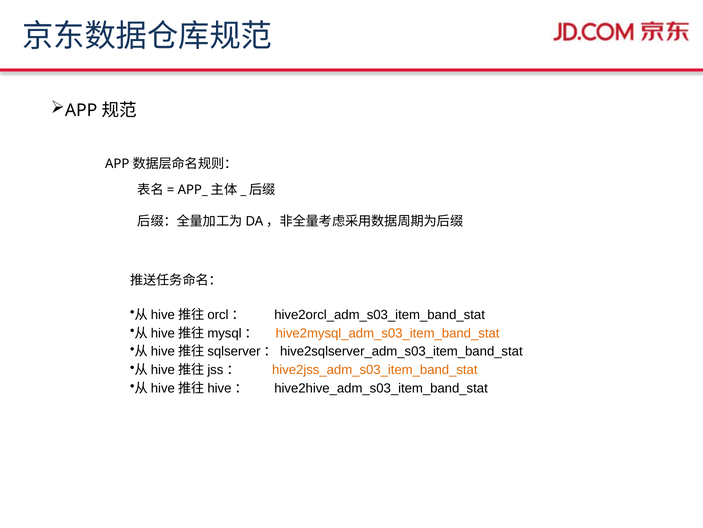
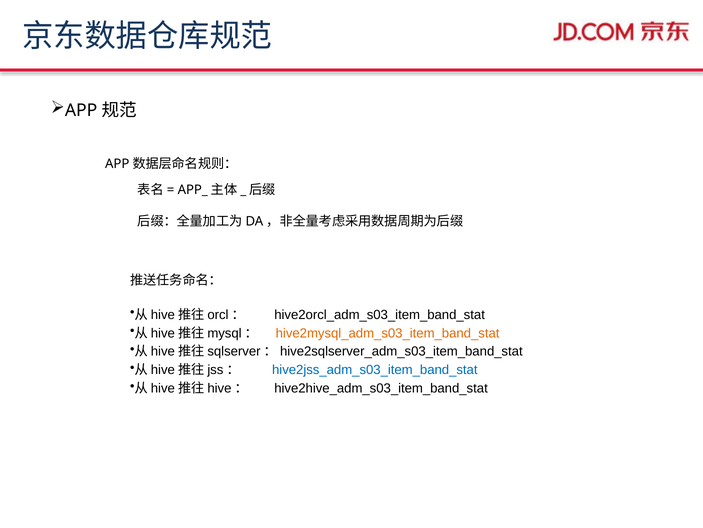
hive2jss_adm_s03_item_band_stat colour: orange -> blue (375, 370)
